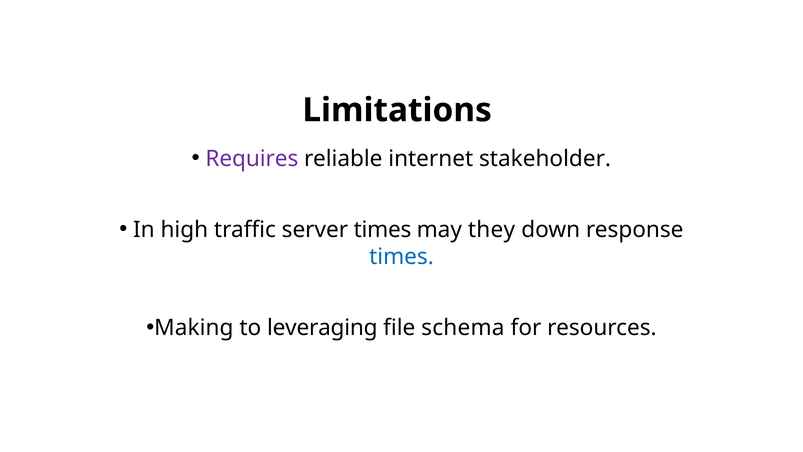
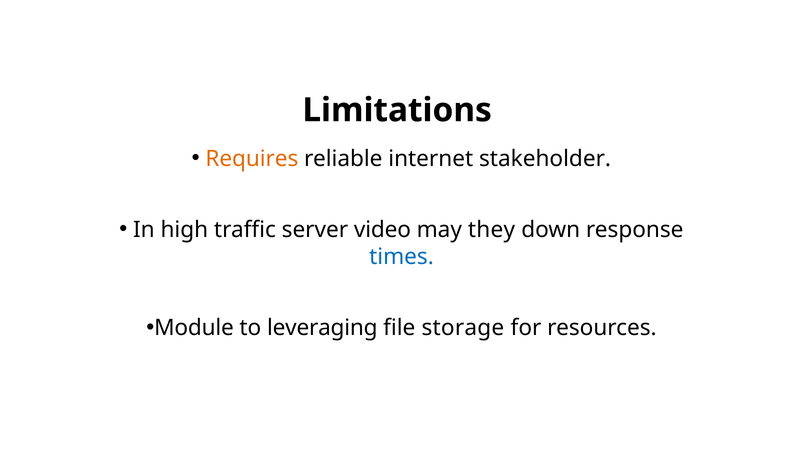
Requires colour: purple -> orange (252, 158)
server times: times -> video (382, 229)
Making: Making -> Module (194, 328)
schema: schema -> storage (463, 328)
